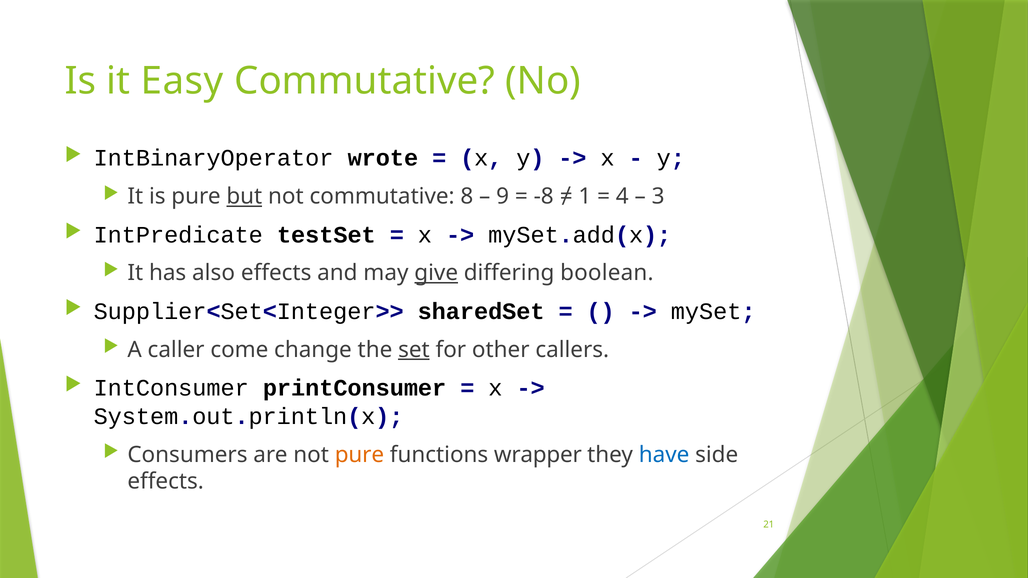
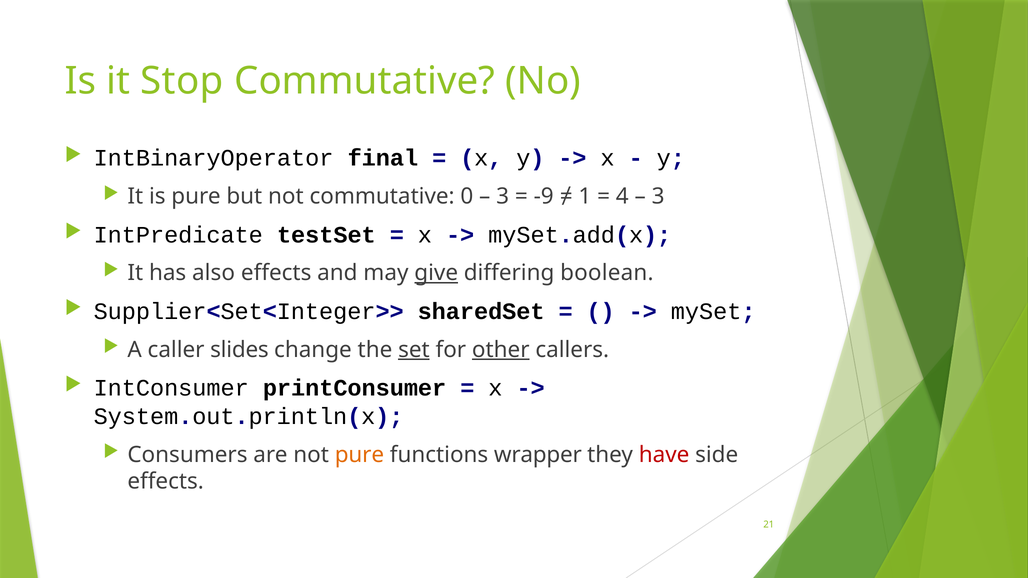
Easy: Easy -> Stop (182, 81)
wrote: wrote -> final (383, 158)
but underline: present -> none (244, 196)
8: 8 -> 0 (467, 196)
9: 9 -> 3 (503, 196)
-8: -8 -> -9 (544, 196)
come: come -> slides (239, 350)
other underline: none -> present (501, 350)
have colour: blue -> red (664, 455)
